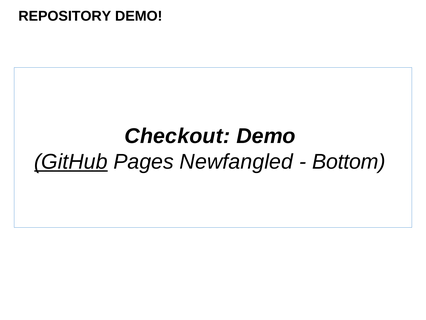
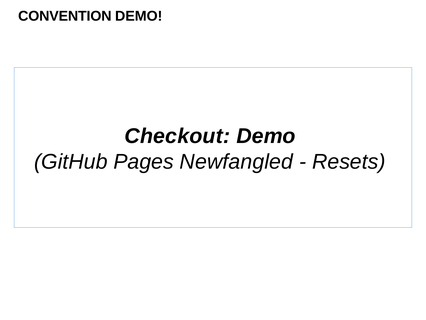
REPOSITORY: REPOSITORY -> CONVENTION (65, 16)
GitHub underline: present -> none (71, 162)
Bottom: Bottom -> Resets (349, 162)
